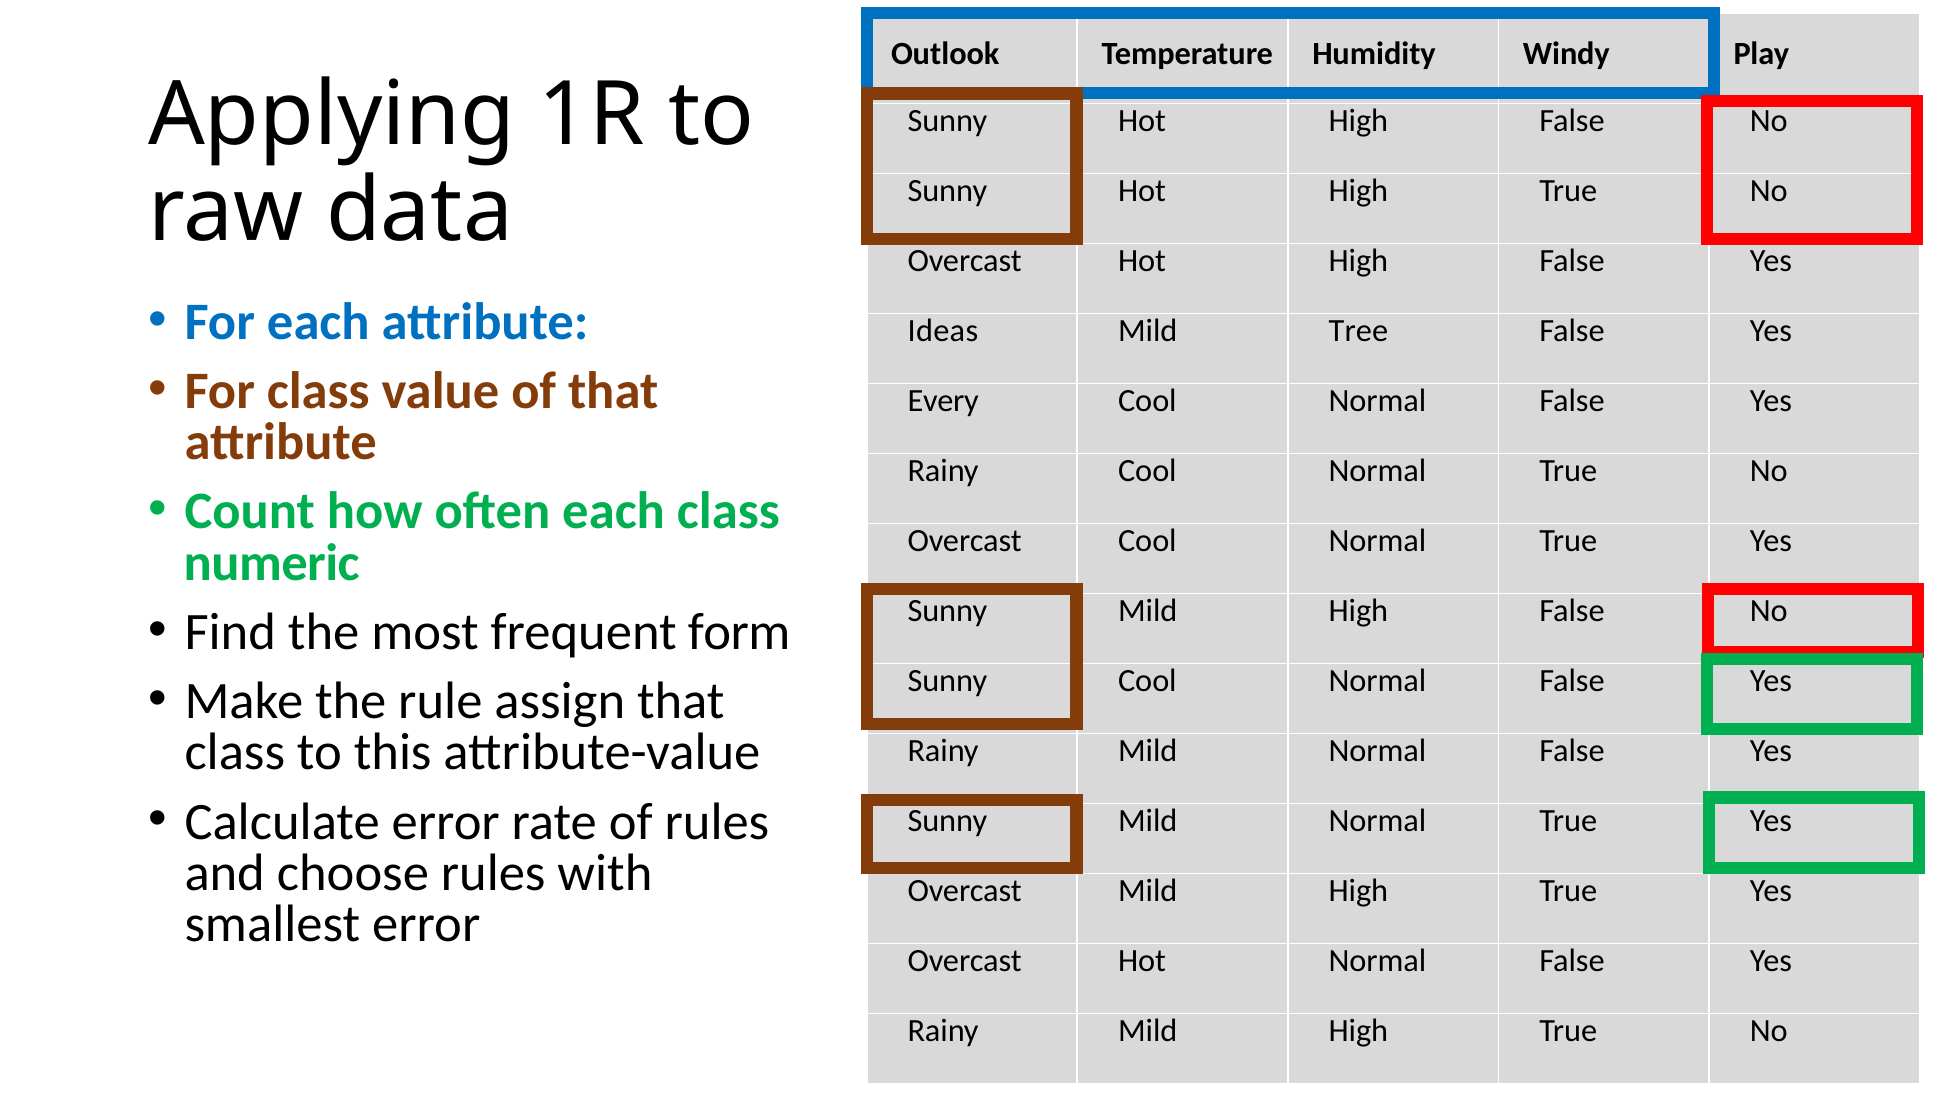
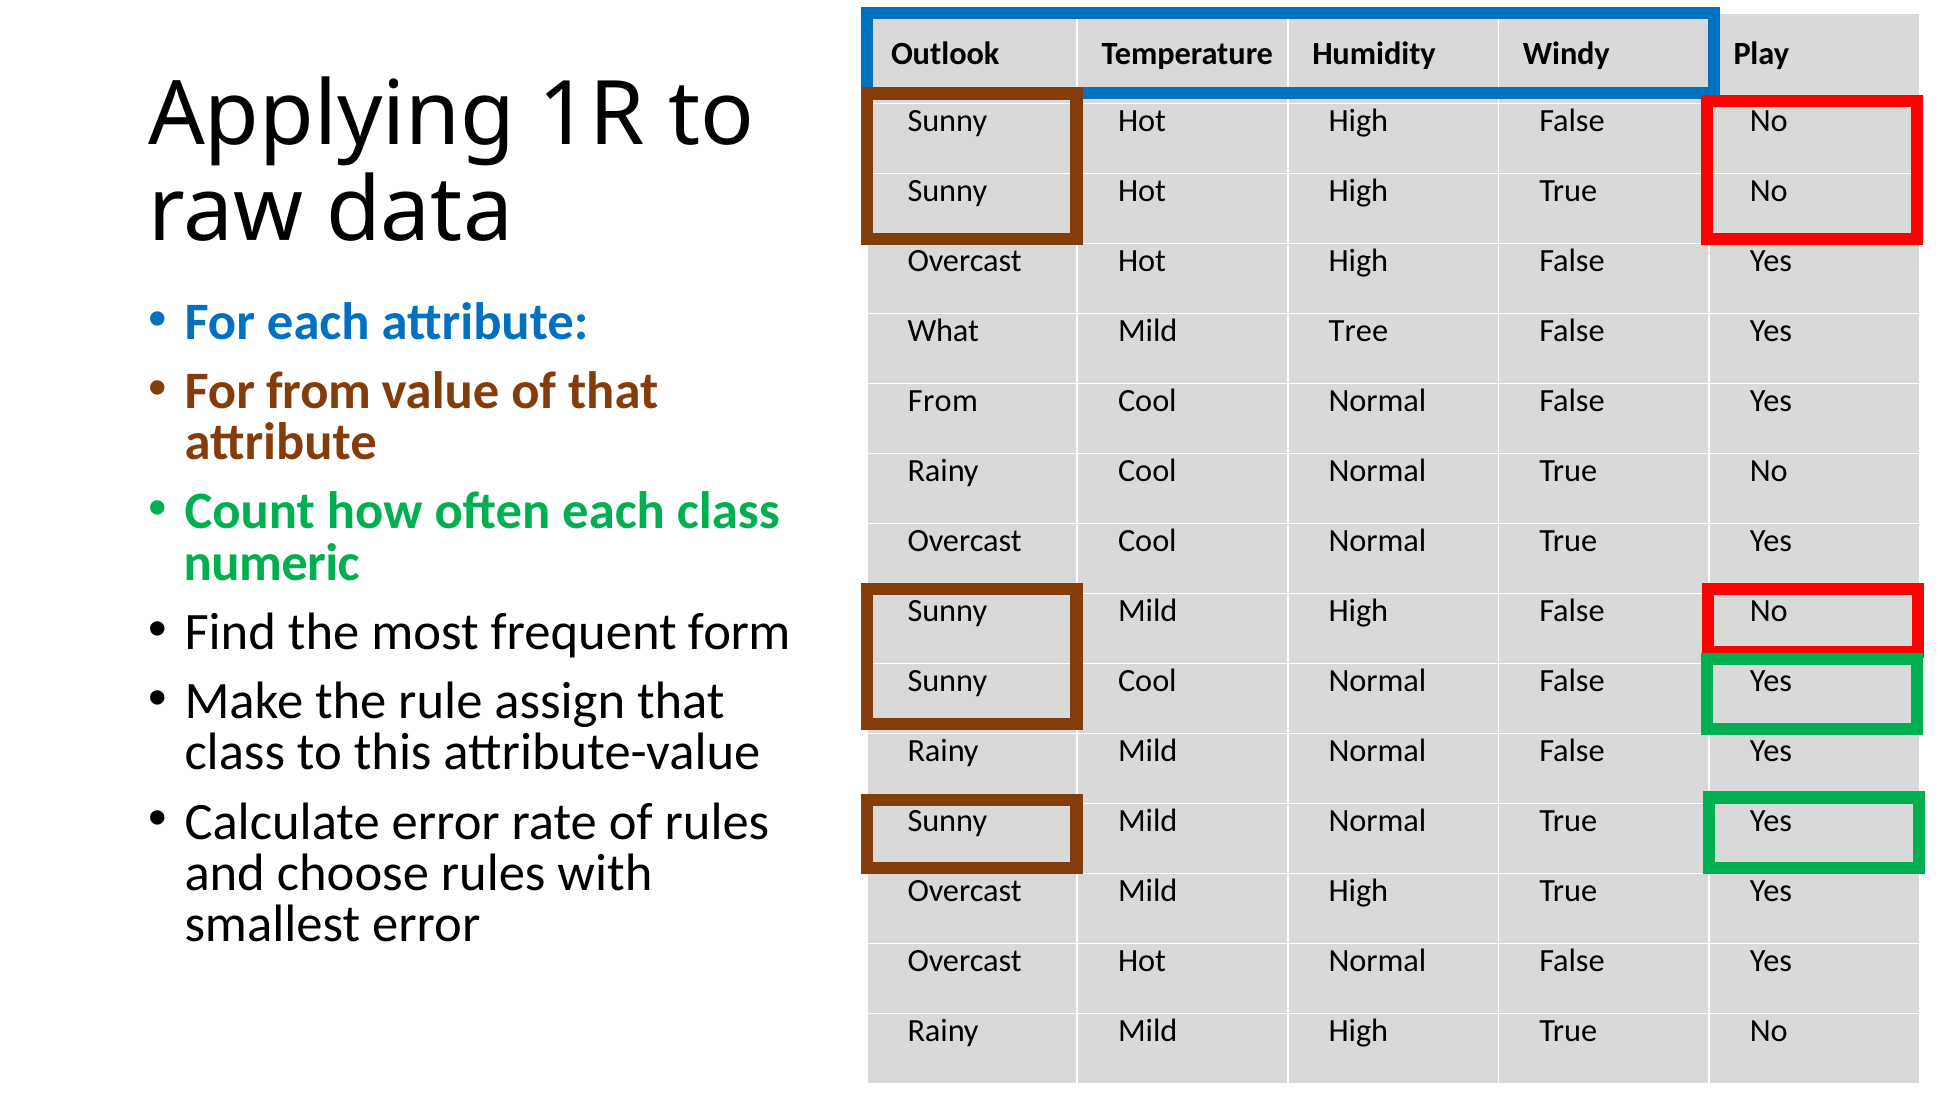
Ideas: Ideas -> What (943, 331)
For class: class -> from (318, 391)
Every: Every -> From (943, 401)
